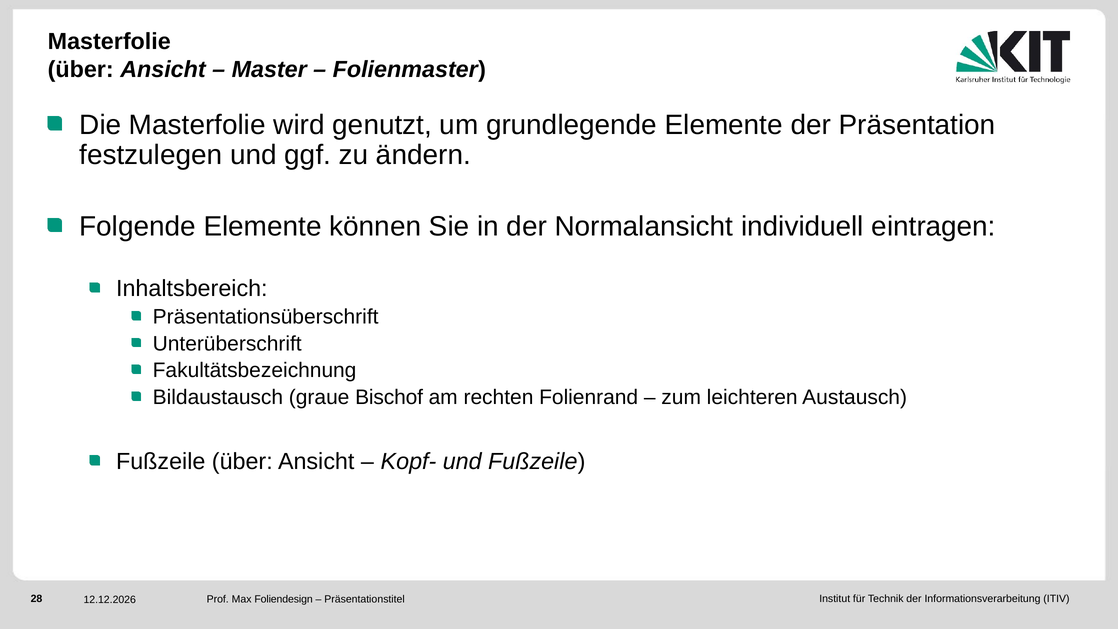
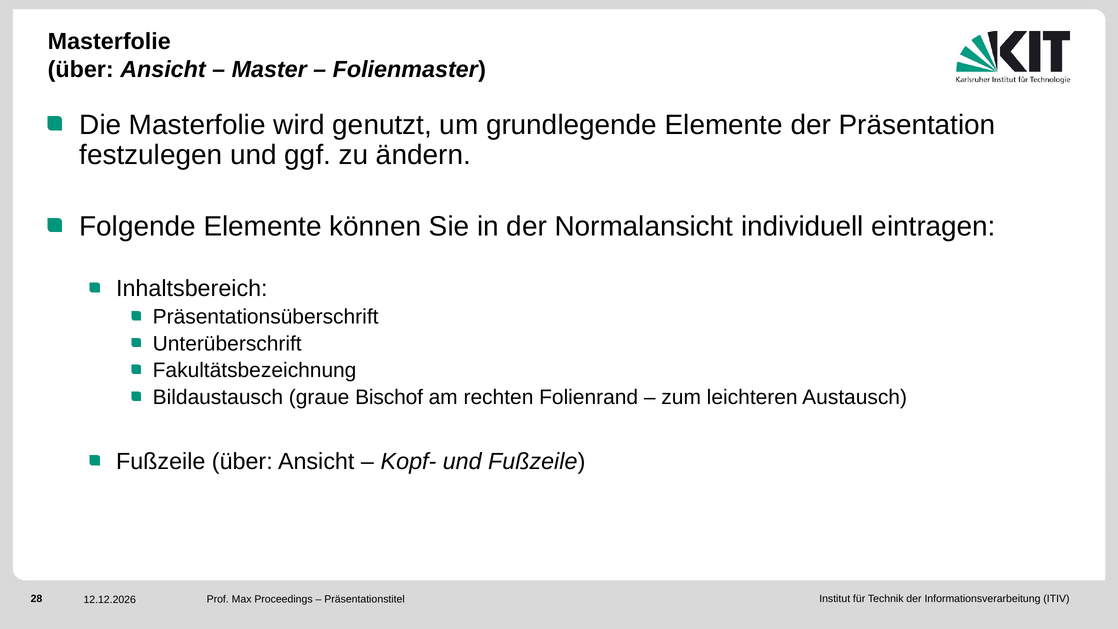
Foliendesign: Foliendesign -> Proceedings (284, 599)
